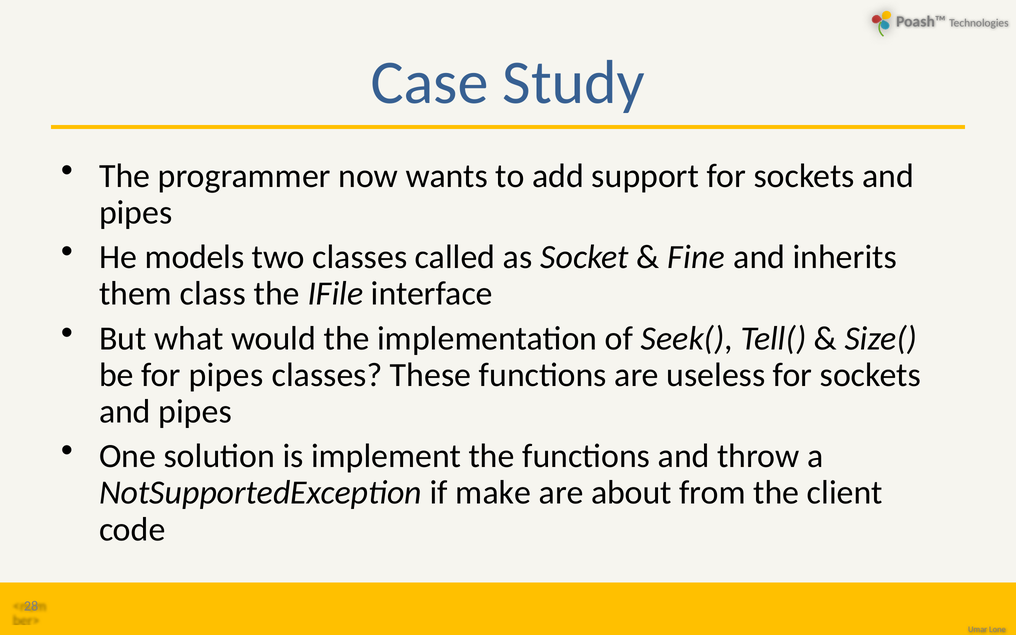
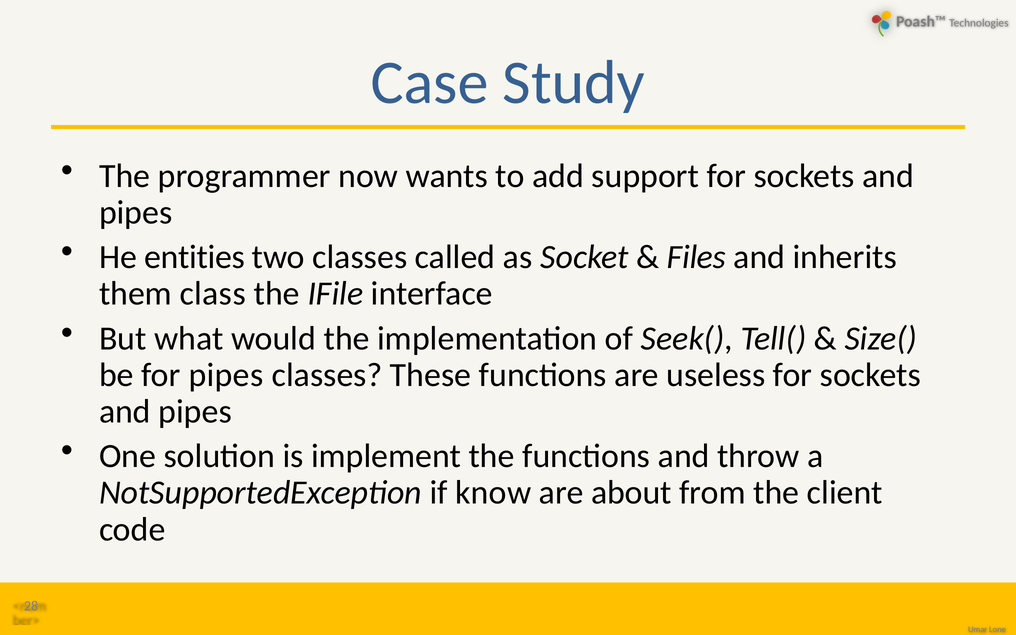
models: models -> entities (195, 257)
Fine: Fine -> Files (696, 257)
make: make -> know (493, 493)
